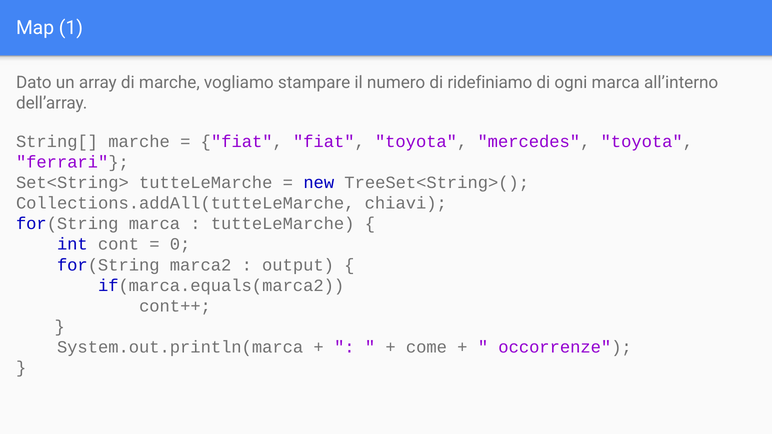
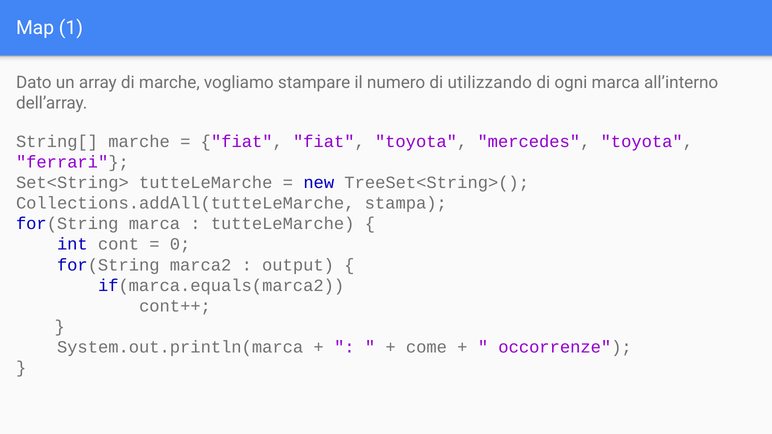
ridefiniamo: ridefiniamo -> utilizzando (490, 82)
chiavi: chiavi -> stampa (406, 203)
